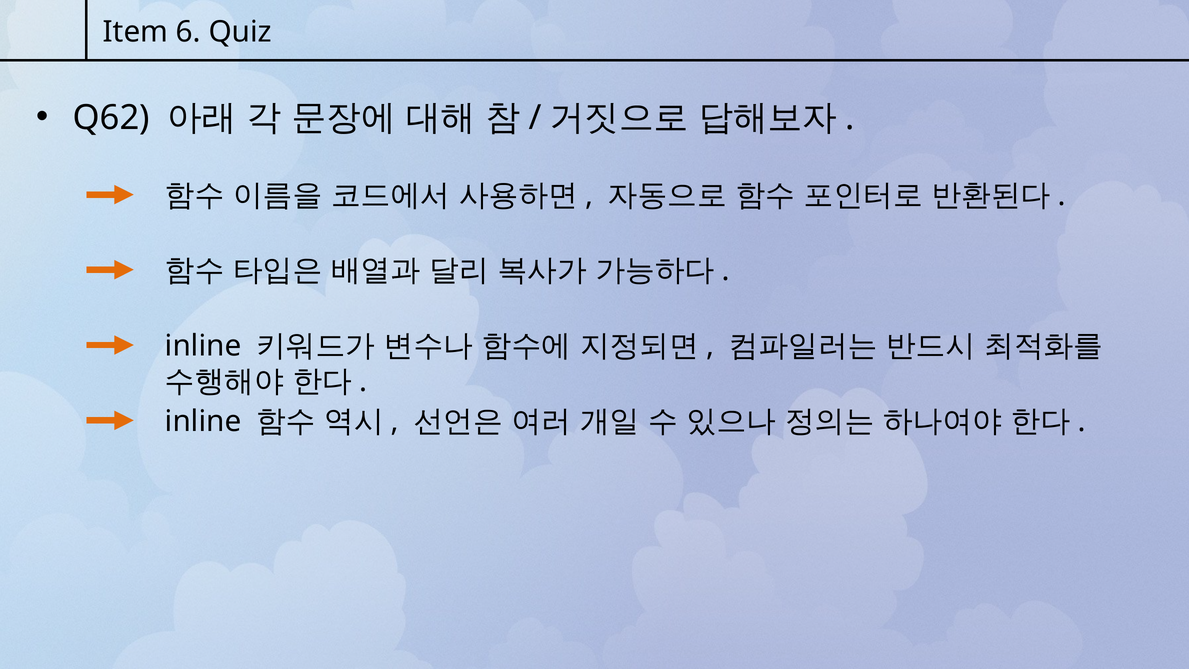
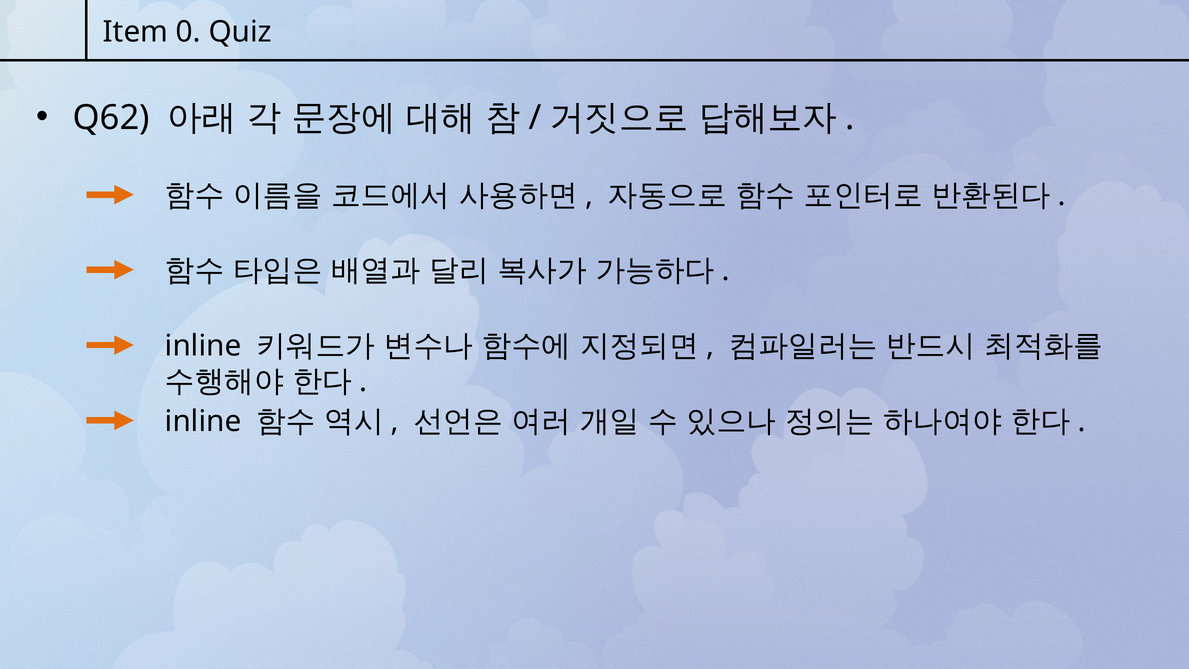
6: 6 -> 0 (188, 32)
